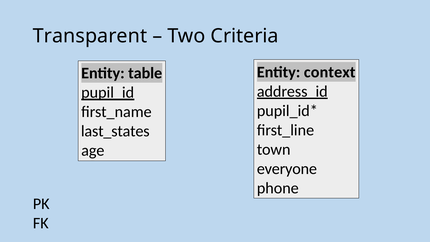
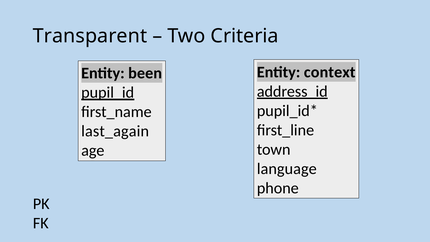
table: table -> been (145, 73)
last_states: last_states -> last_again (115, 131)
everyone: everyone -> language (287, 169)
